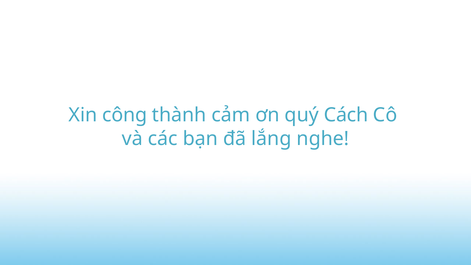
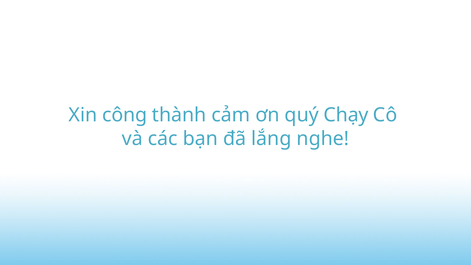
Cách: Cách -> Chạy (346, 115)
